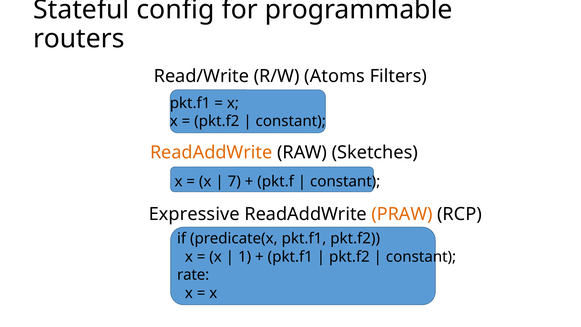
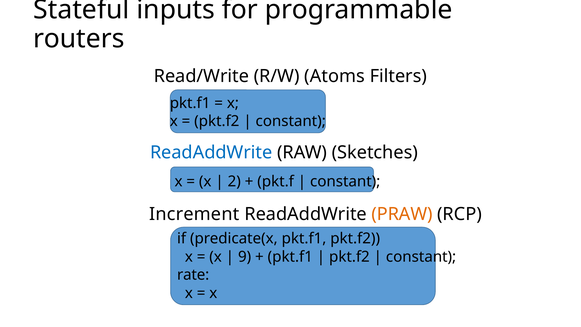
config: config -> inputs (176, 10)
ReadAddWrite colour: orange -> blue (211, 152)
7: 7 -> 2 (234, 181)
Expressive: Expressive -> Increment (194, 214)
1: 1 -> 9 (245, 257)
